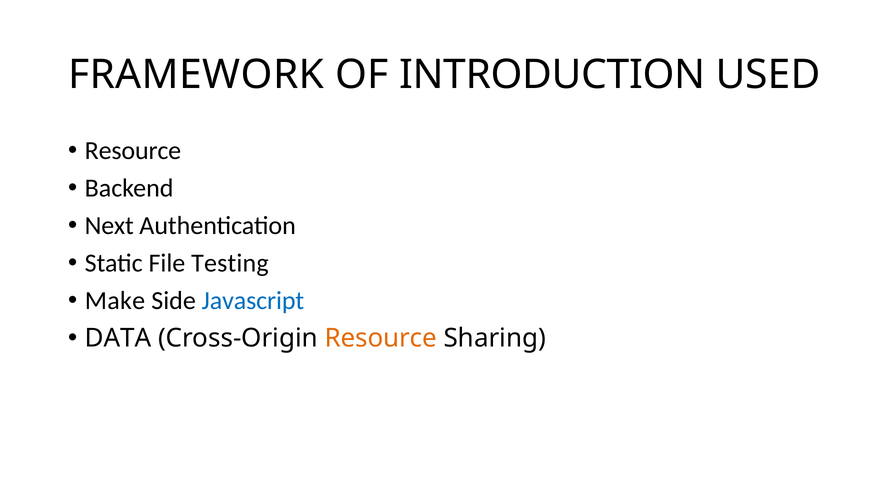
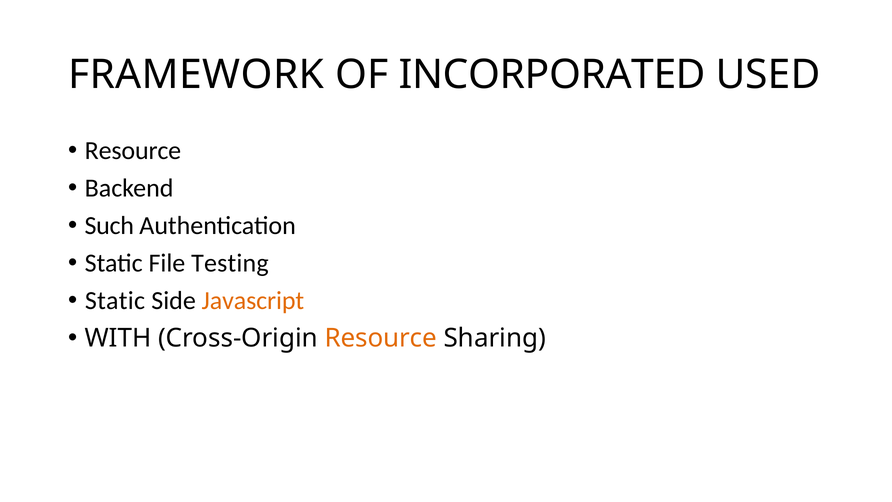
INTRODUCTION: INTRODUCTION -> INCORPORATED (552, 75)
Next: Next -> Such (109, 226)
Make: Make -> Static (115, 300)
Javascript colour: blue -> orange (253, 300)
DATA: DATA -> WITH (118, 338)
